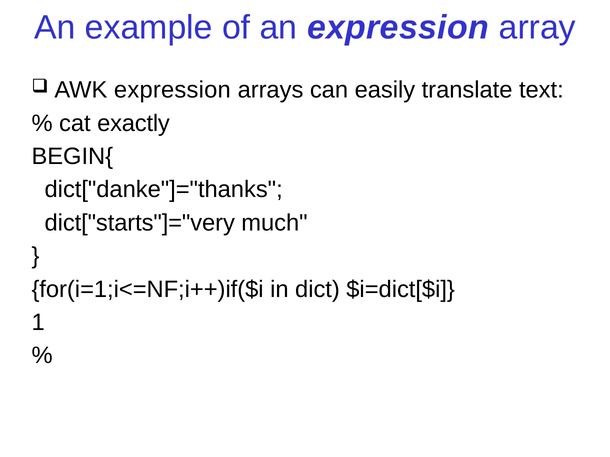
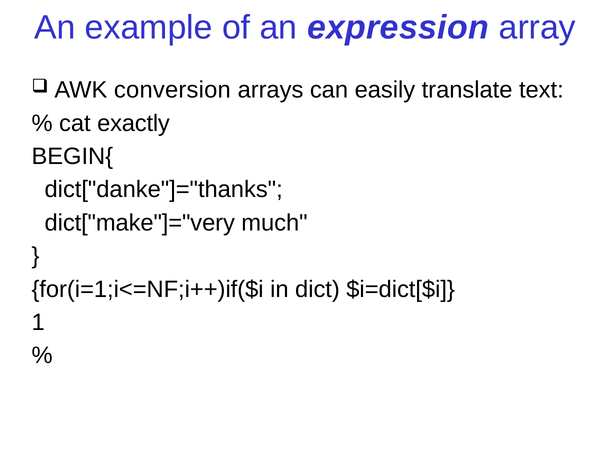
AWK expression: expression -> conversion (172, 90)
dict["starts"]="very: dict["starts"]="very -> dict["make"]="very (140, 223)
